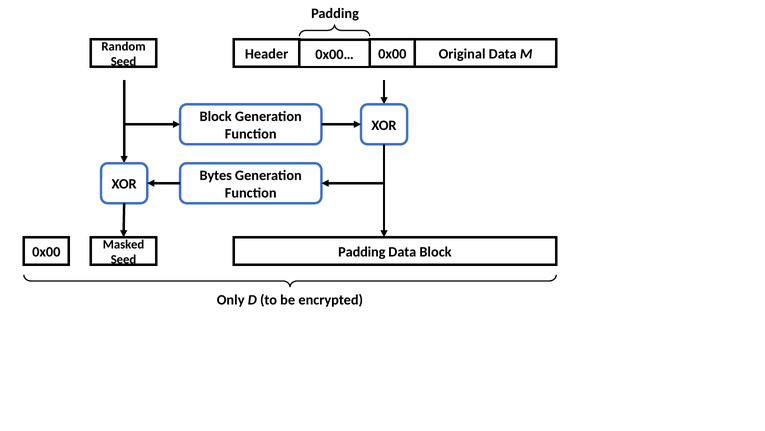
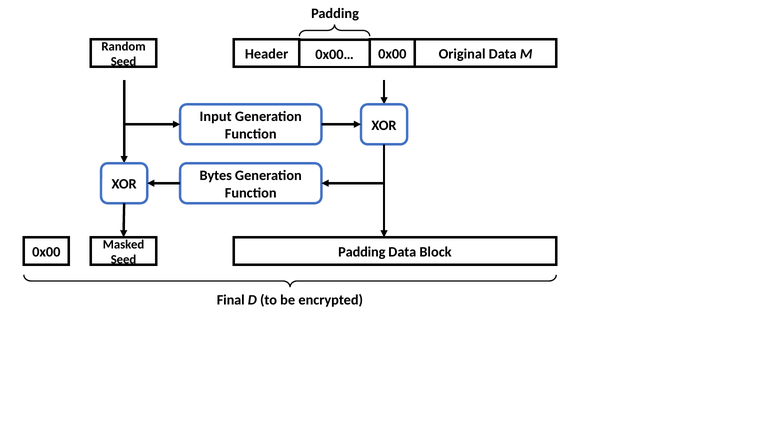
Block: Block -> Input (216, 116)
Only: Only -> Final (231, 299)
